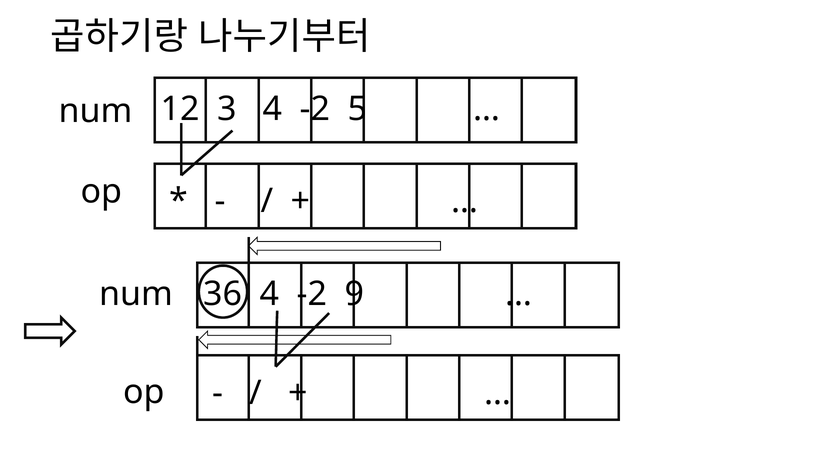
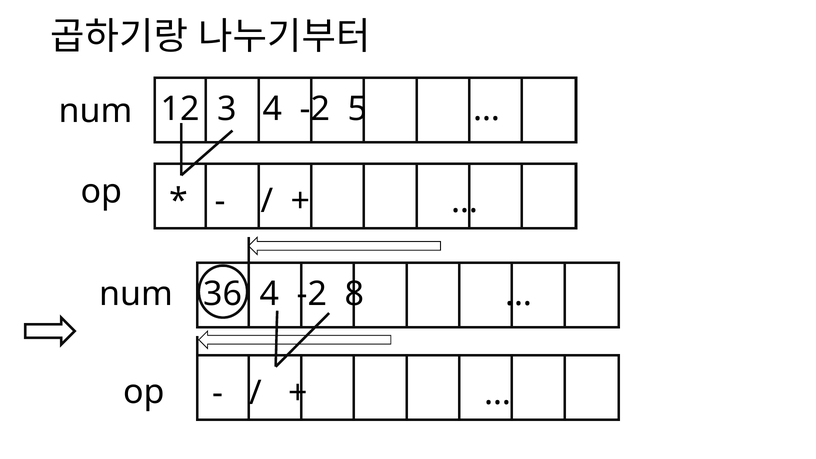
9: 9 -> 8 (354, 294)
